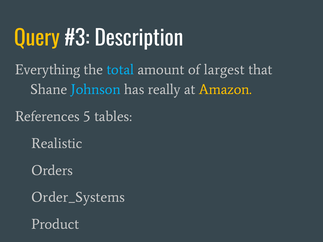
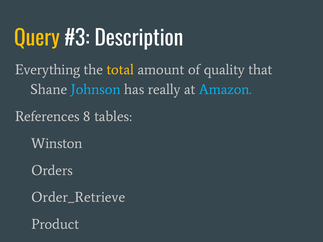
total colour: light blue -> yellow (120, 70)
largest: largest -> quality (224, 70)
Amazon colour: yellow -> light blue (225, 90)
5: 5 -> 8 (87, 117)
Realistic: Realistic -> Winston (57, 143)
Order_Systems: Order_Systems -> Order_Retrieve (78, 197)
